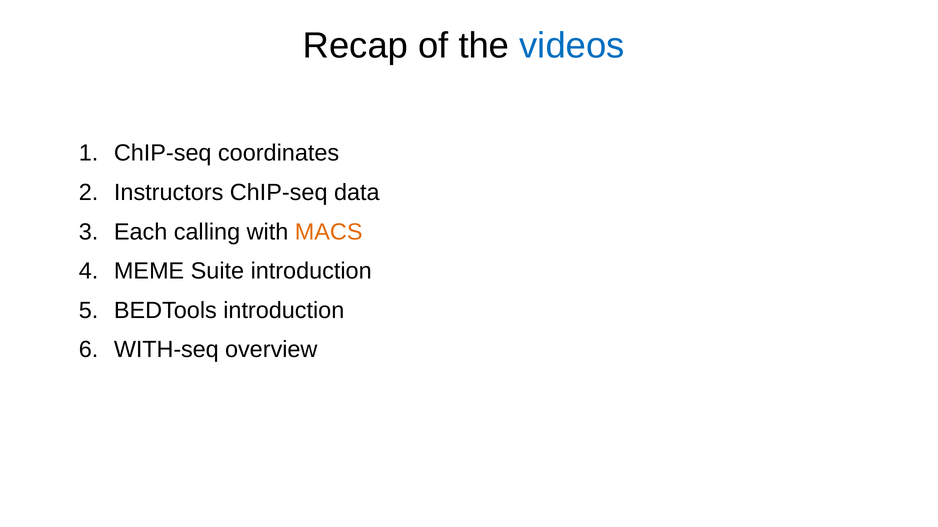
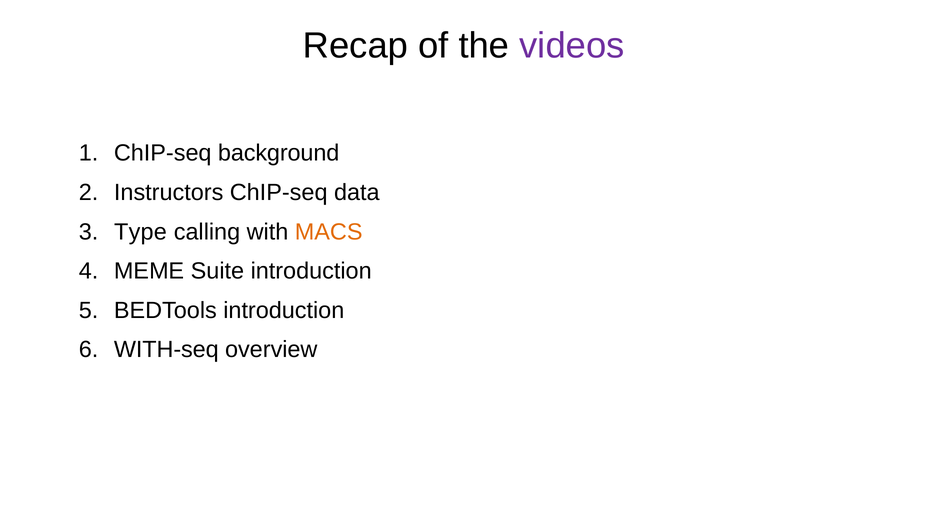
videos colour: blue -> purple (572, 46)
coordinates: coordinates -> background (279, 153)
Each: Each -> Type (140, 232)
